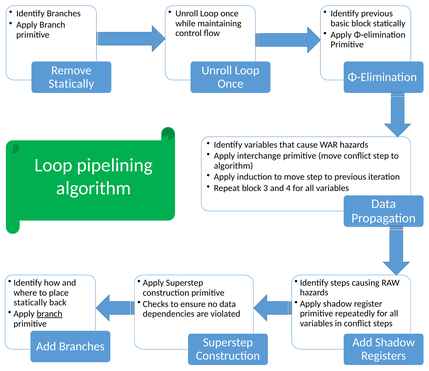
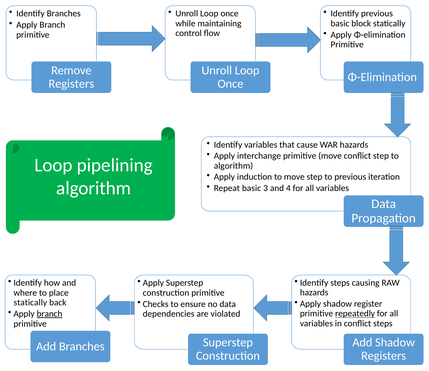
Statically: Statically -> Registers (71, 84)
Repeat block: block -> basic (252, 189)
repeatedly underline: none -> present (355, 314)
